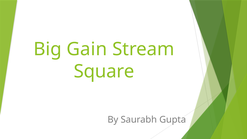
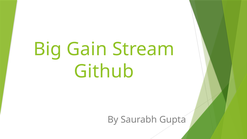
Square: Square -> Github (104, 71)
